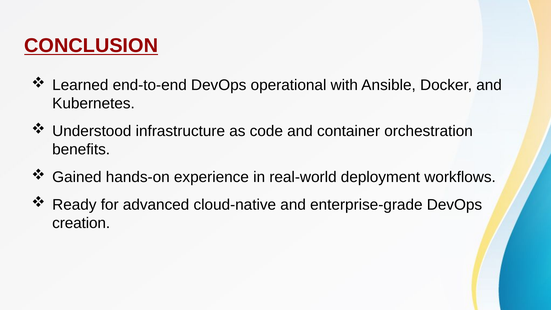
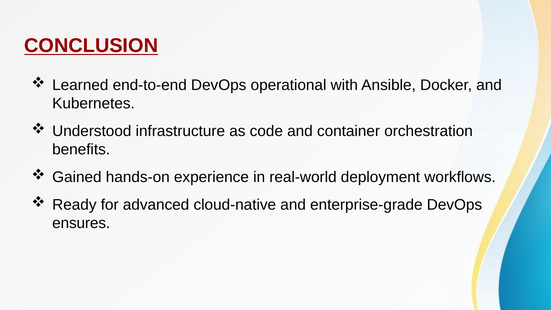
creation: creation -> ensures (81, 223)
